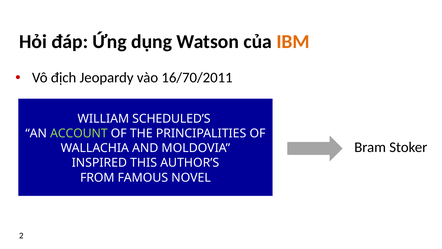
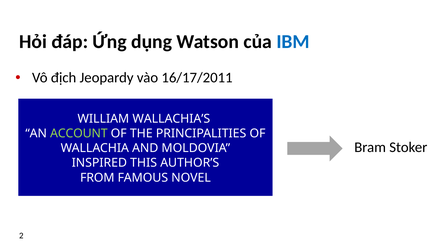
IBM colour: orange -> blue (293, 42)
16/70/2011: 16/70/2011 -> 16/17/2011 (197, 77)
SCHEDULED’S: SCHEDULED’S -> WALLACHIA’S (171, 118)
